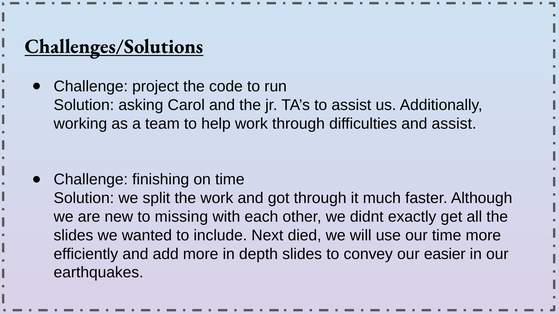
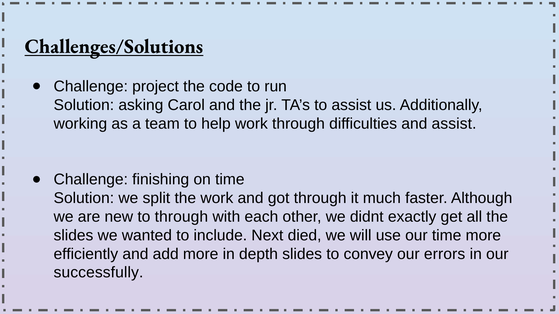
to missing: missing -> through (181, 217)
easier: easier -> errors (445, 254)
earthquakes: earthquakes -> successfully (98, 273)
